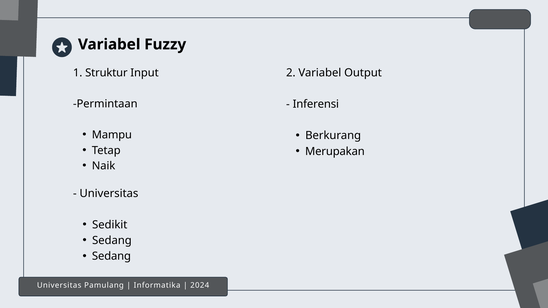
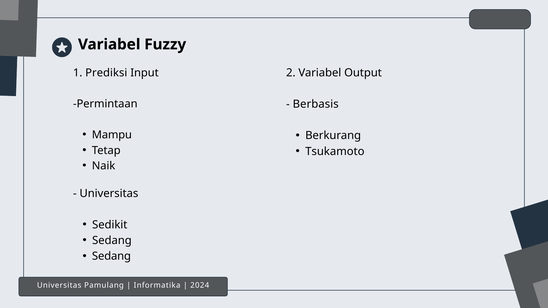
Struktur: Struktur -> Prediksi (106, 73)
Inferensi: Inferensi -> Berbasis (316, 104)
Merupakan: Merupakan -> Tsukamoto (335, 151)
